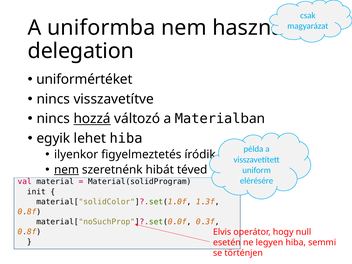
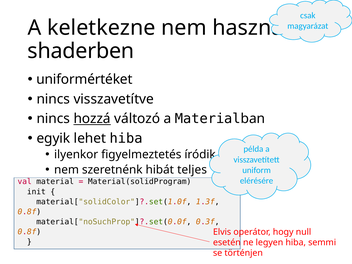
uniformba: uniformba -> keletkezne (101, 28)
delegation: delegation -> shaderben (81, 51)
nem underline: present -> none (67, 170)
téved: téved -> teljes (192, 170)
